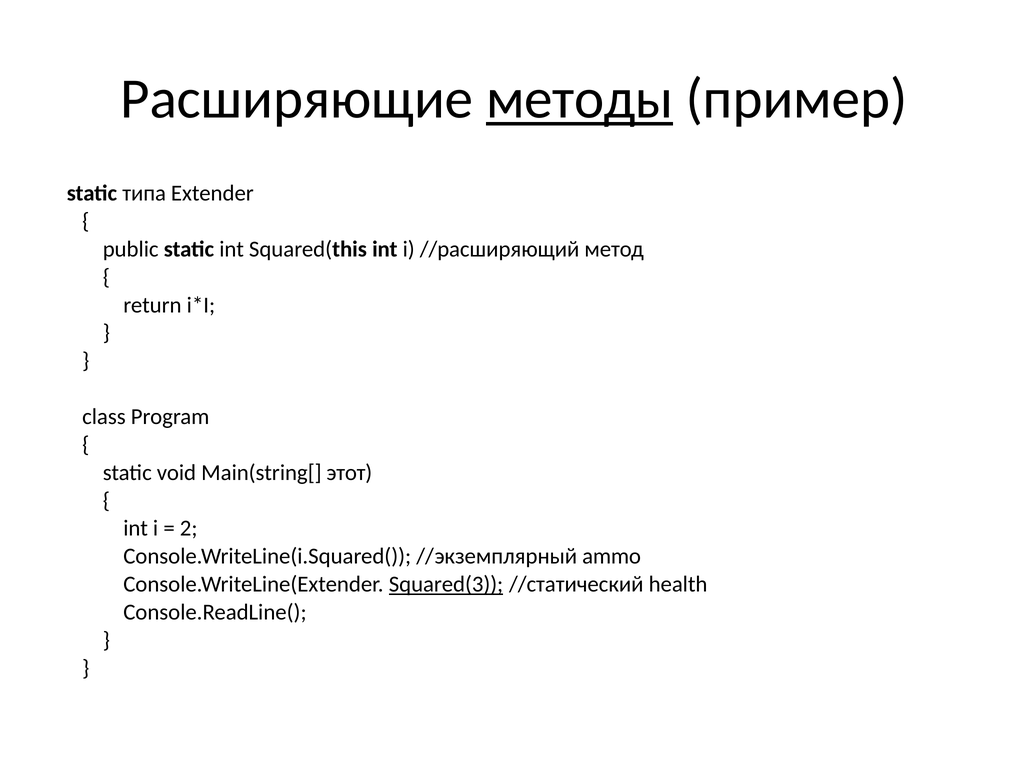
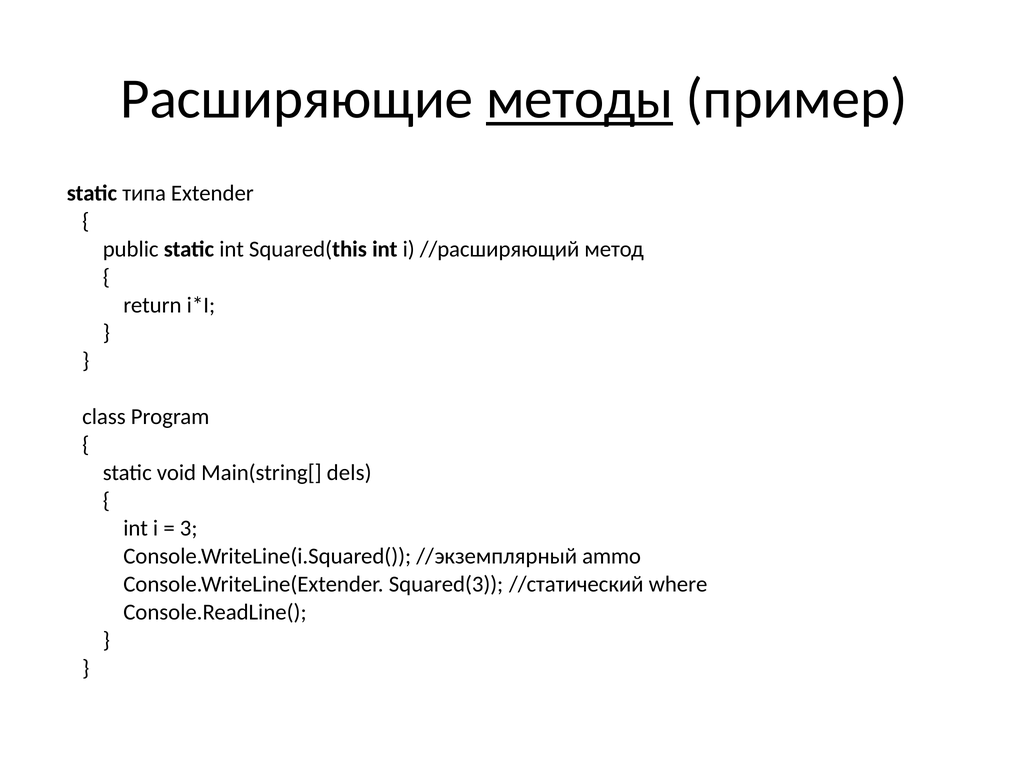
этот: этот -> dels (349, 473)
2: 2 -> 3 (189, 528)
Squared(3 underline: present -> none (446, 584)
health: health -> where (678, 584)
